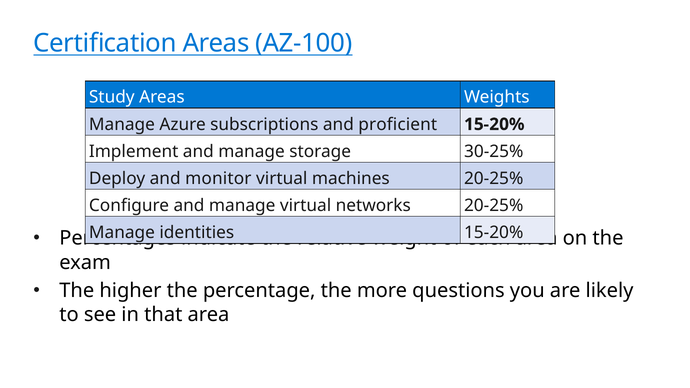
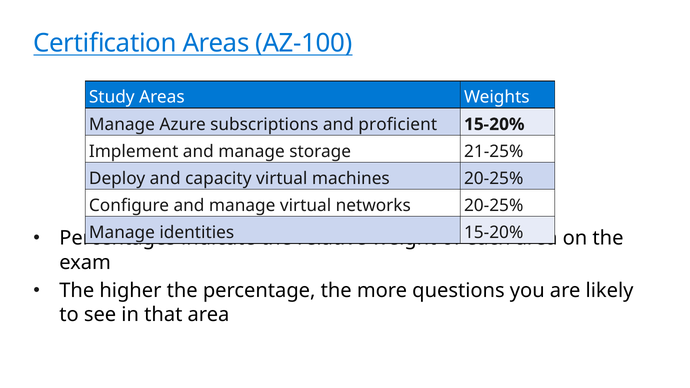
30-25%: 30-25% -> 21-25% (494, 151)
monitor: monitor -> capacity (218, 179)
